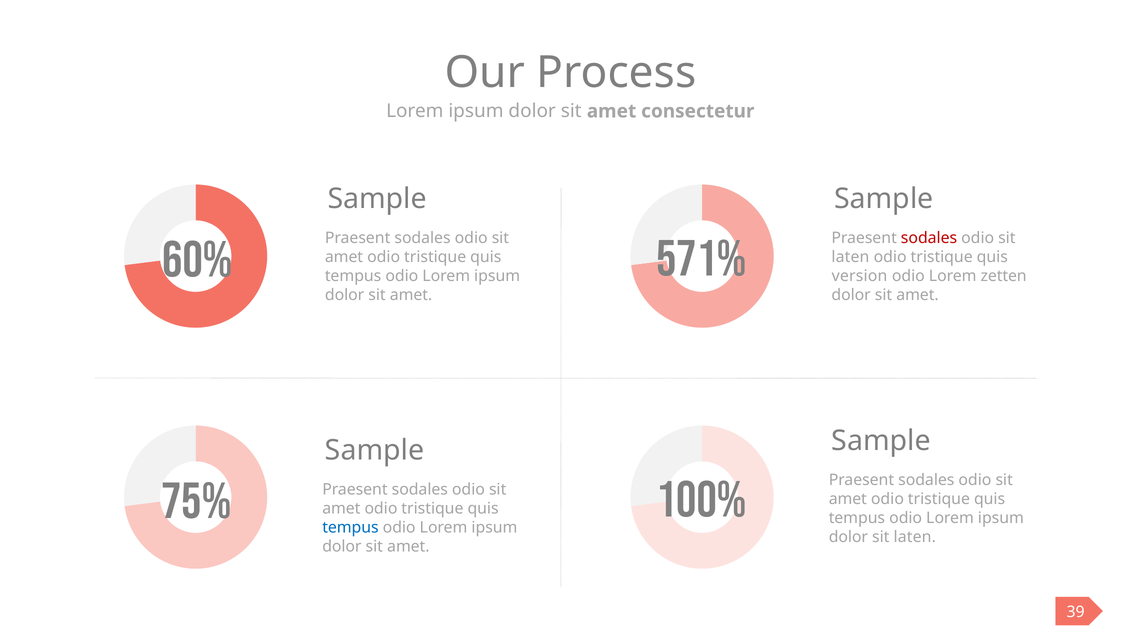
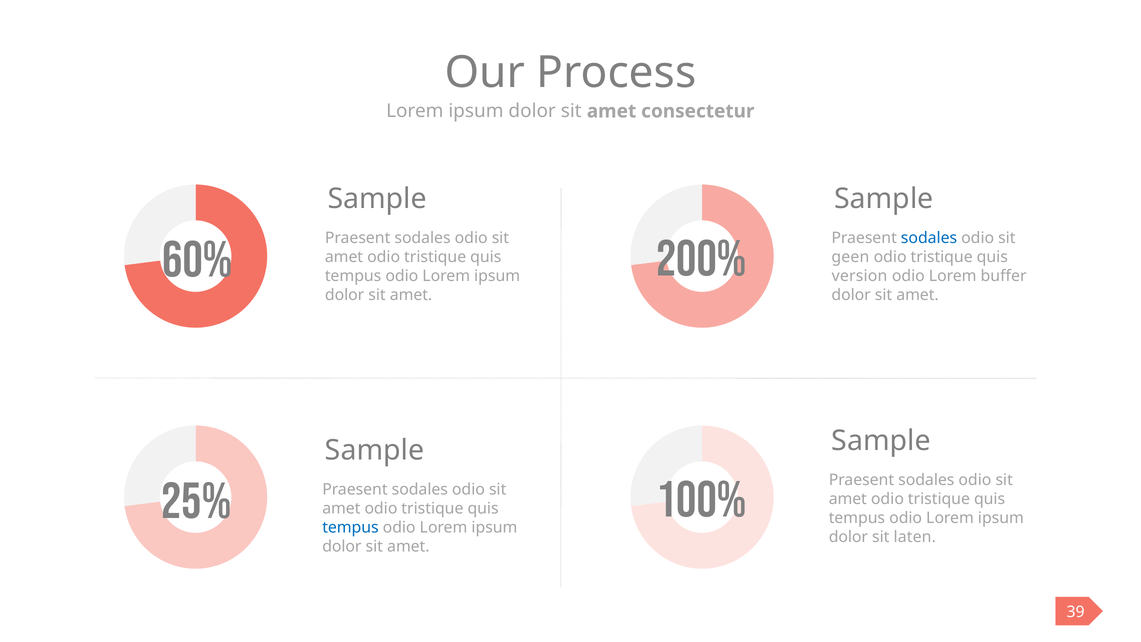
sodales colour: red -> blue (929, 238)
571%: 571% -> 200% (702, 259)
laten: laten -> geen (850, 257)
zetten: zetten -> buffer (1004, 276)
75%: 75% -> 25% (196, 501)
